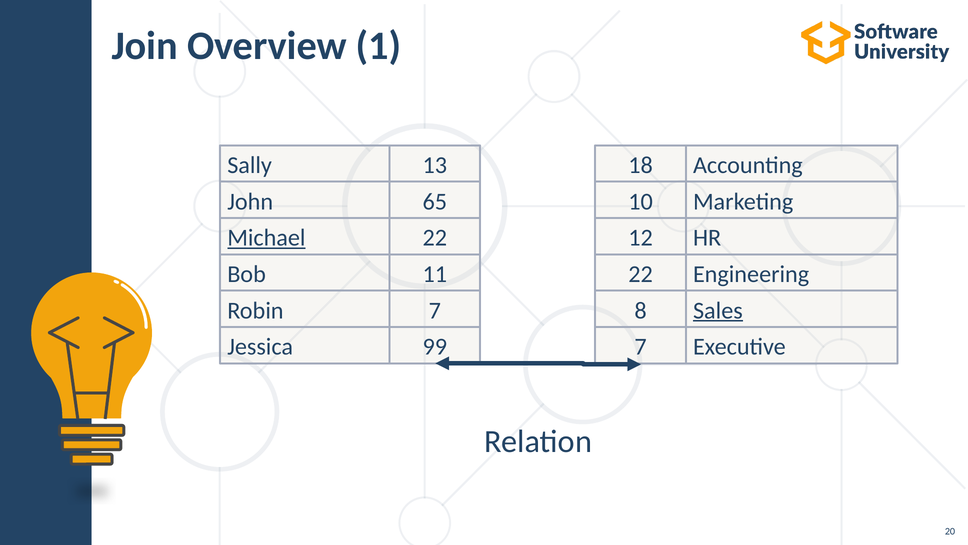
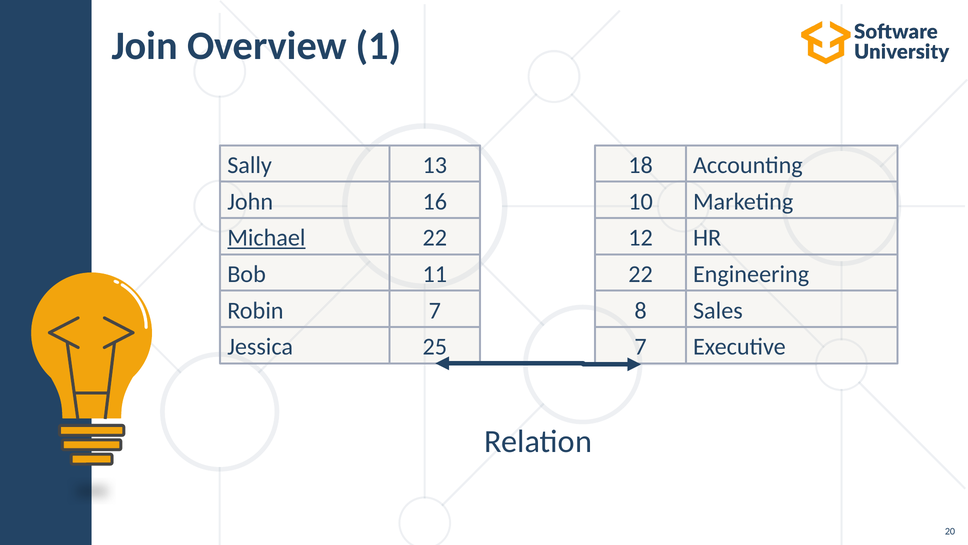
65: 65 -> 16 (435, 201)
Sales underline: present -> none (718, 310)
99: 99 -> 25 (435, 347)
